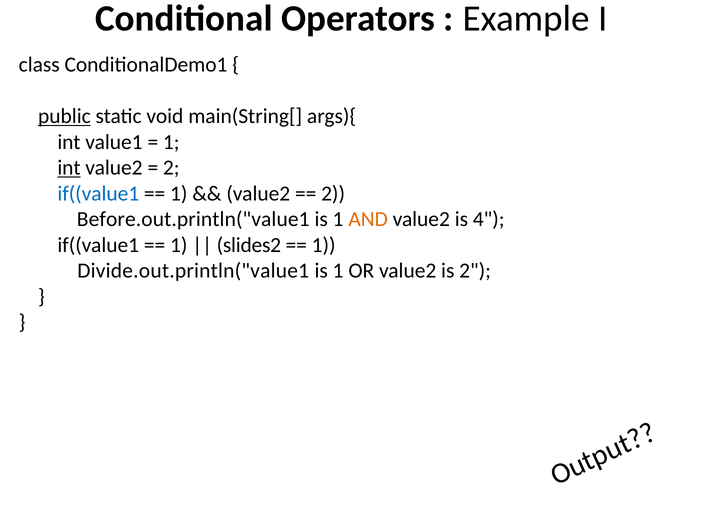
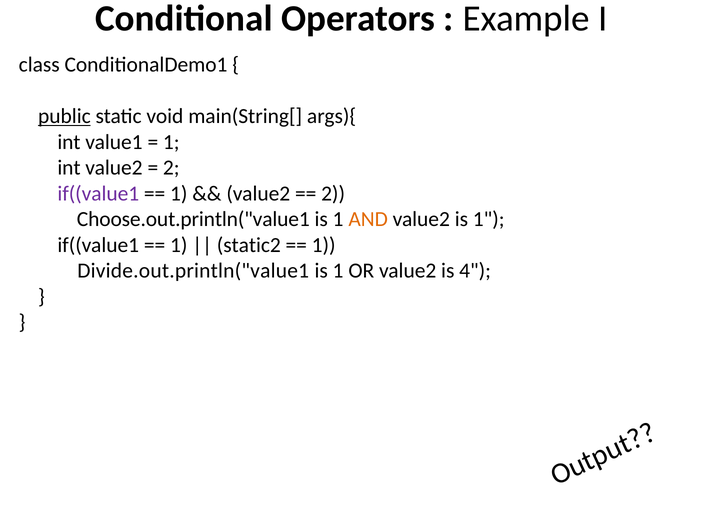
int underline: present -> none (69, 168)
if((value1 colour: blue -> purple (98, 194)
Before.out.println("value1: Before.out.println("value1 -> Choose.out.println("value1 (193, 219)
value2 is 4: 4 -> 1 (489, 219)
slides2: slides2 -> static2 (249, 245)
is 2: 2 -> 4 (475, 271)
